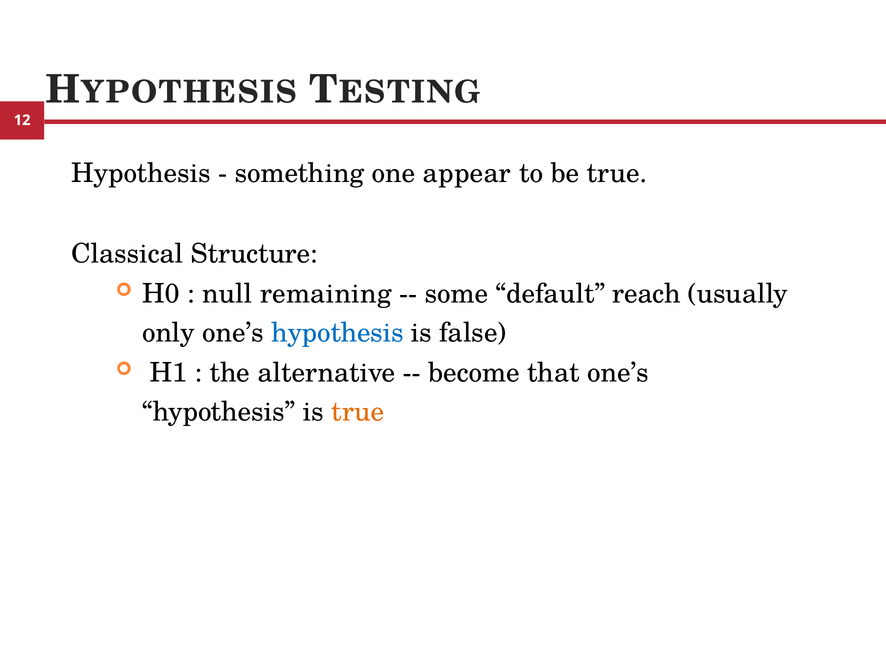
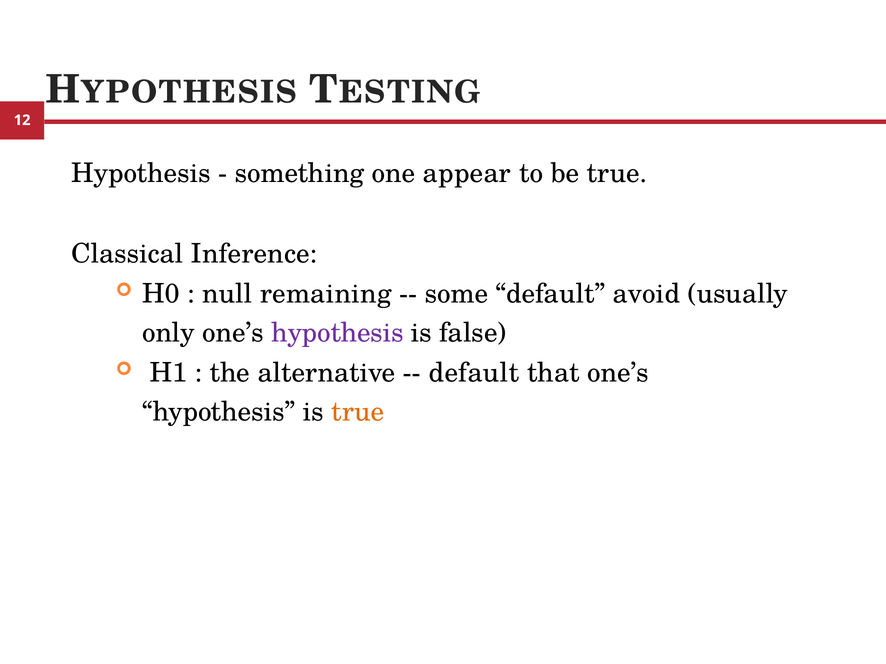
Structure: Structure -> Inference (254, 254)
reach: reach -> avoid (646, 294)
hypothesis colour: blue -> purple (337, 333)
become: become -> default (474, 373)
